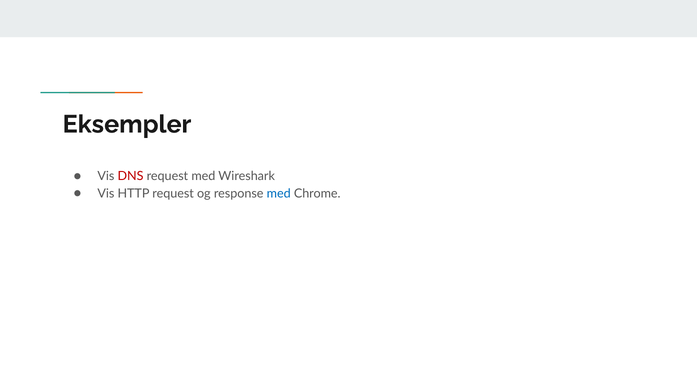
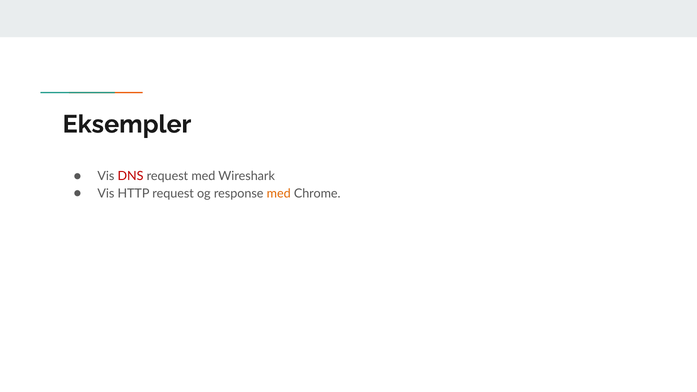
med colour: blue -> orange (279, 194)
